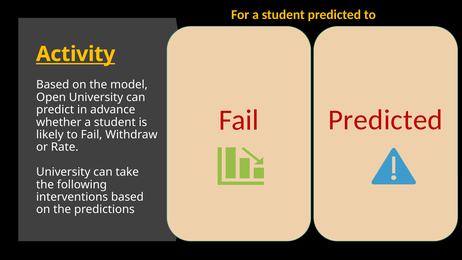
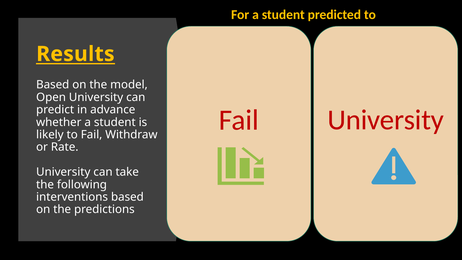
Activity: Activity -> Results (75, 54)
Fail Predicted: Predicted -> University (386, 120)
